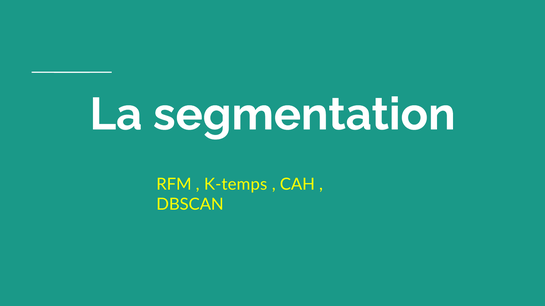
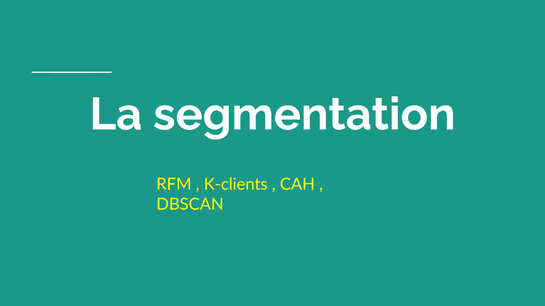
K-temps: K-temps -> K-clients (236, 185)
